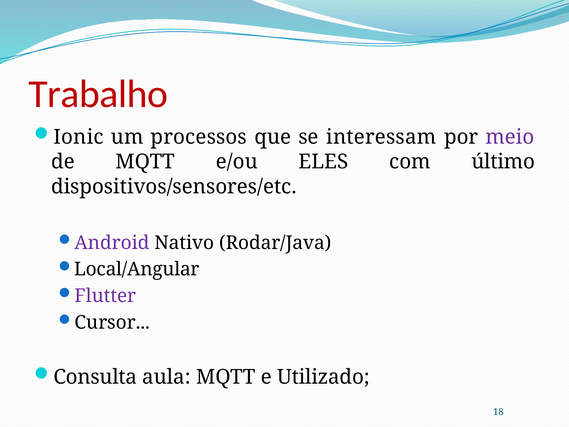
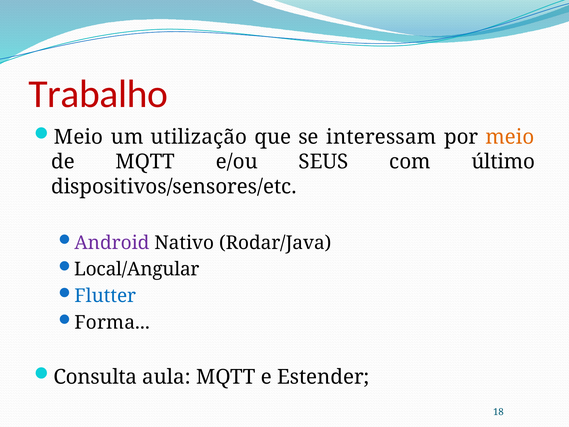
Ionic: Ionic -> Meio (79, 137)
processos: processos -> utilização (199, 137)
meio colour: purple -> orange (510, 137)
ELES: ELES -> SEUS (323, 162)
Flutter colour: purple -> blue (105, 296)
Cursor: Cursor -> Forma (112, 322)
Utilizado: Utilizado -> Estender (323, 377)
